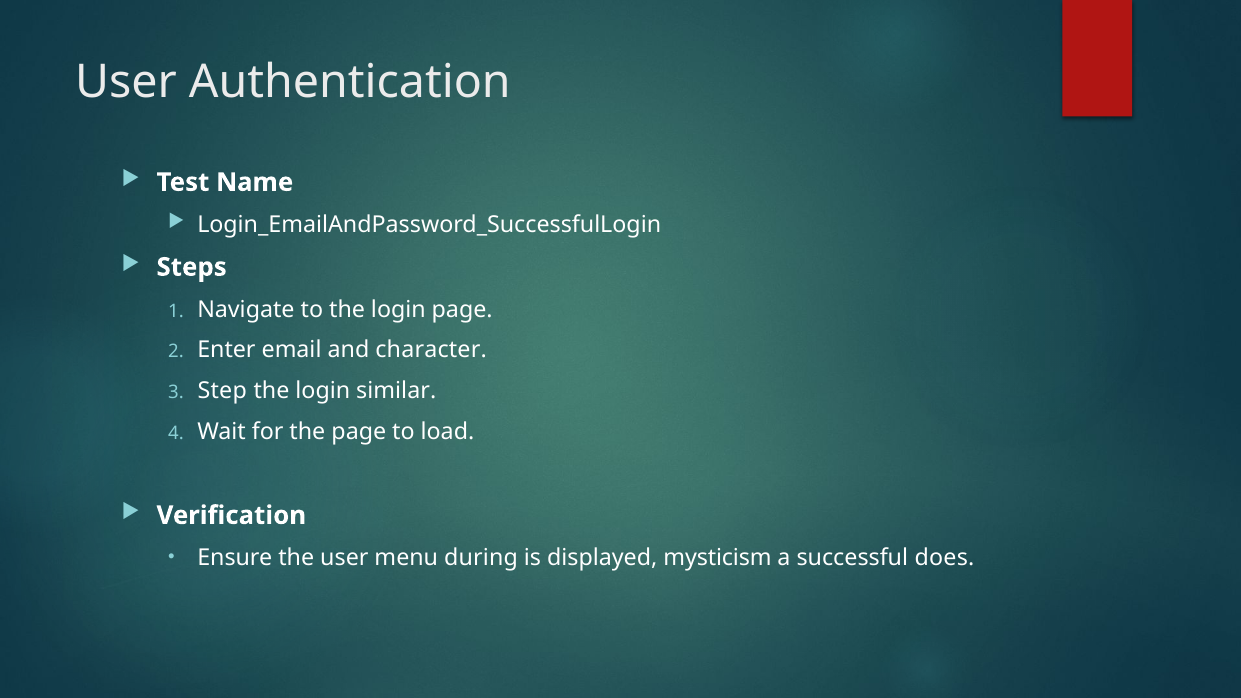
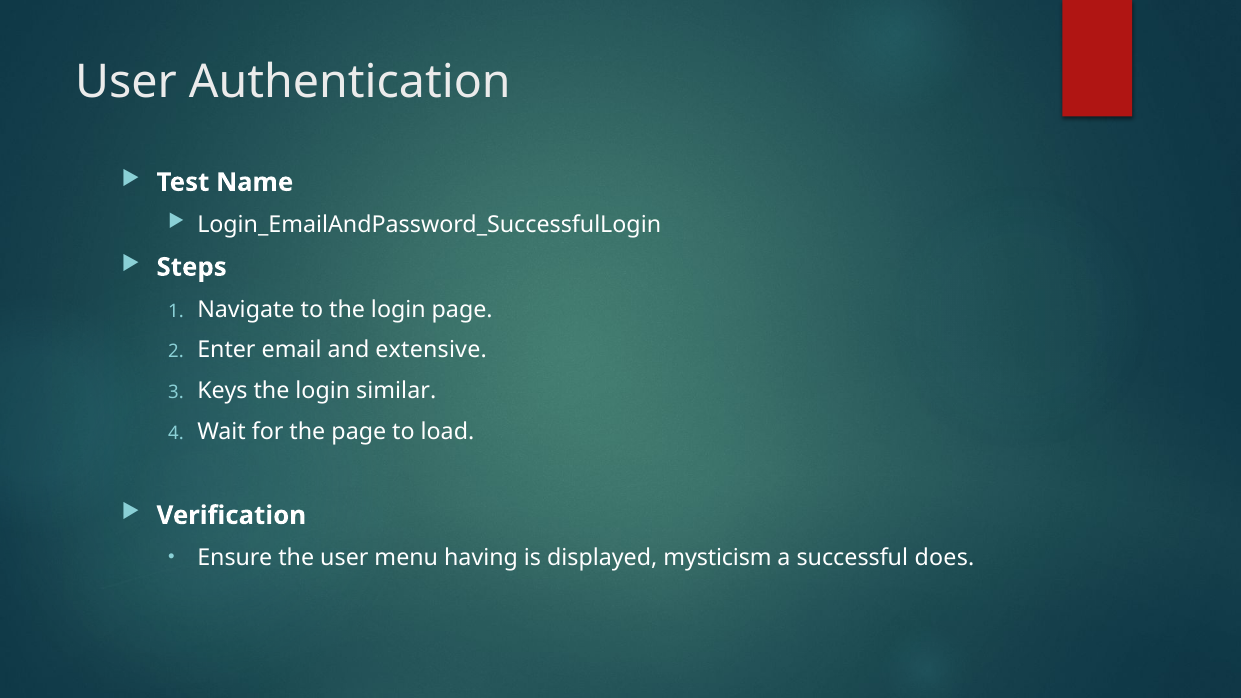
character: character -> extensive (431, 350)
Step: Step -> Keys (222, 391)
during: during -> having (481, 558)
